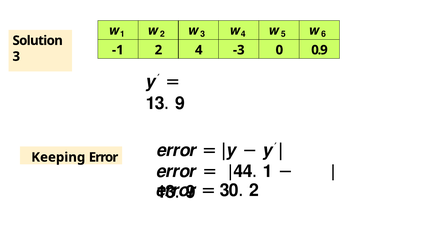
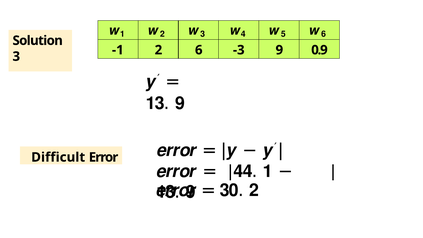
4: 4 -> 6 (199, 50)
0: 0 -> 9 (279, 50)
Keeping: Keeping -> Difficult (58, 157)
